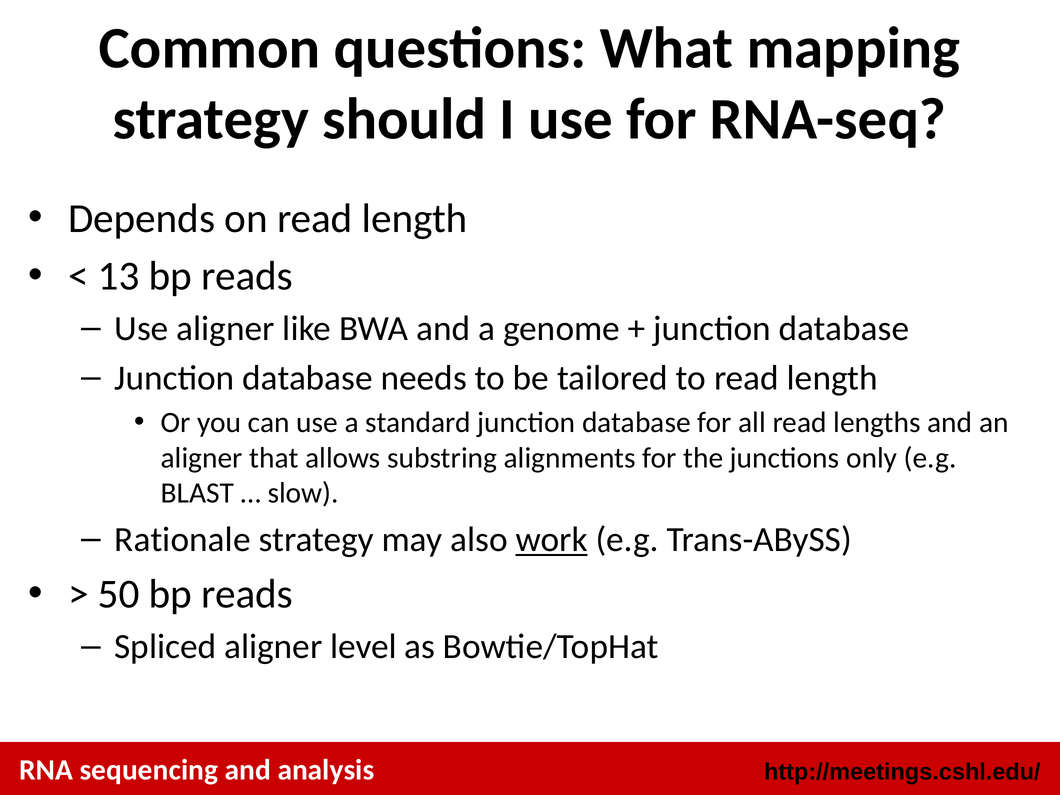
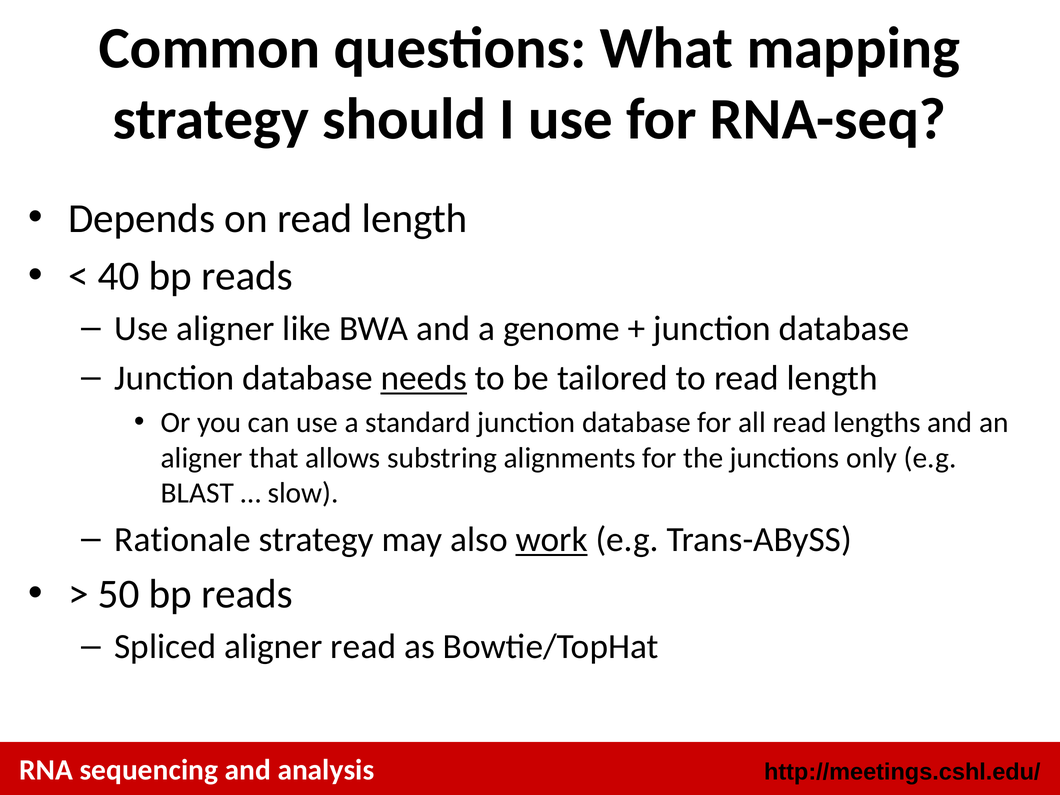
13: 13 -> 40 (119, 276)
needs underline: none -> present (424, 378)
aligner level: level -> read (363, 647)
